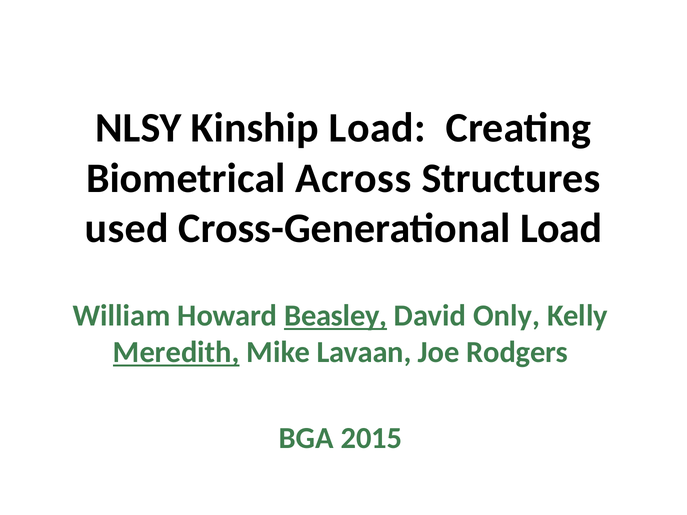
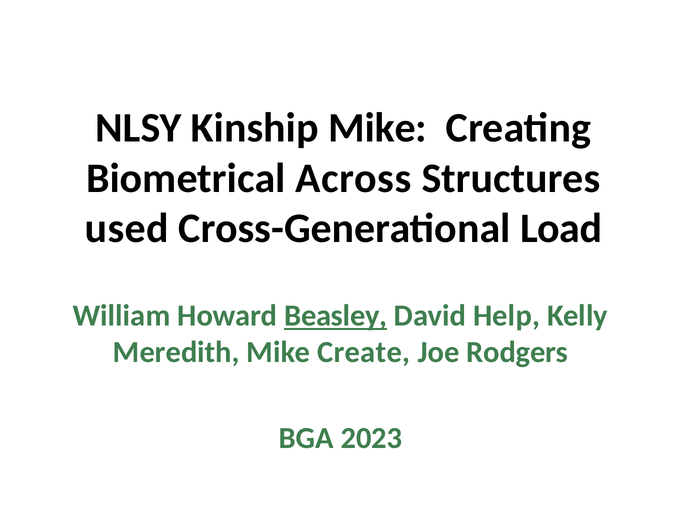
Kinship Load: Load -> Mike (378, 128)
Only: Only -> Help (507, 316)
Meredith underline: present -> none (176, 353)
Lavaan: Lavaan -> Create (364, 353)
2015: 2015 -> 2023 (371, 438)
